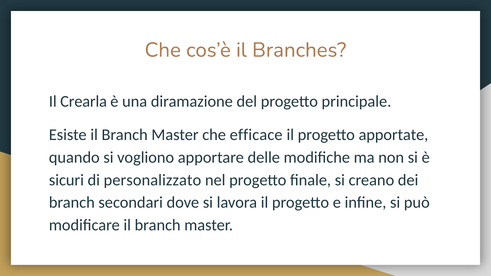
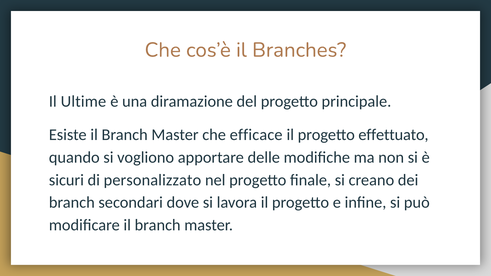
Crearla: Crearla -> Ultime (83, 101)
apportate: apportate -> effettuato (393, 135)
